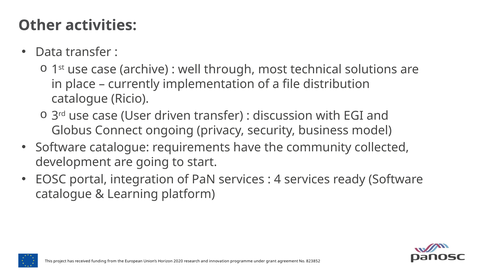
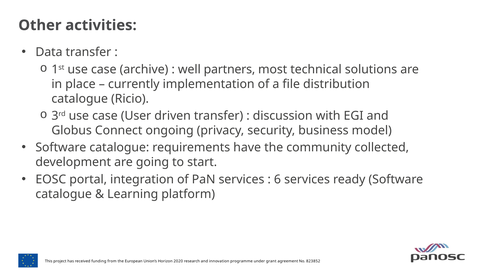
through: through -> partners (230, 69)
4: 4 -> 6 (277, 179)
